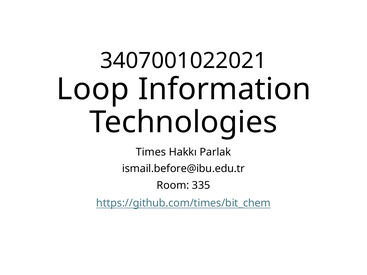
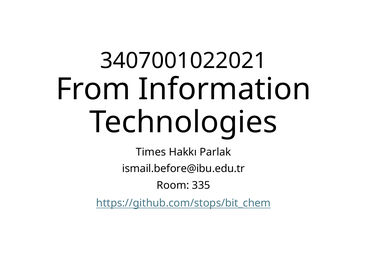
Loop: Loop -> From (93, 89)
https://github.com/times/bit_chem: https://github.com/times/bit_chem -> https://github.com/stops/bit_chem (183, 203)
